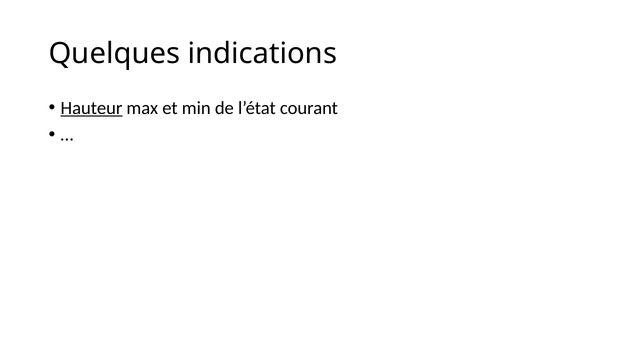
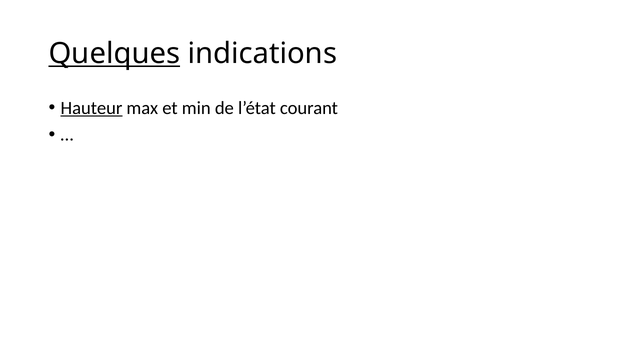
Quelques underline: none -> present (114, 54)
